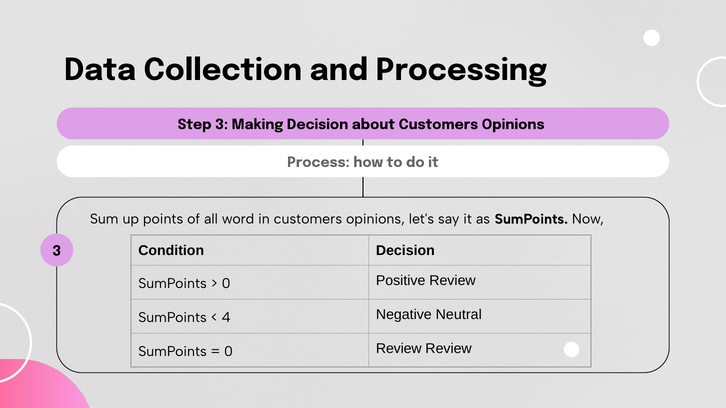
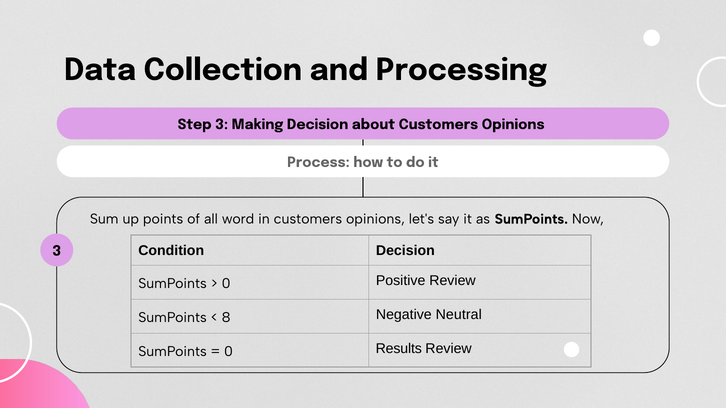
4: 4 -> 8 (226, 318)
0 Review: Review -> Results (399, 349)
